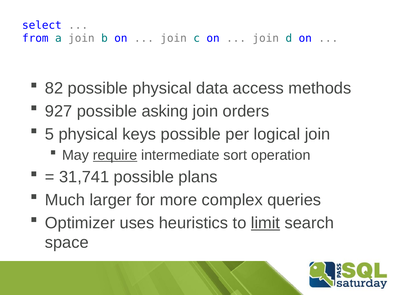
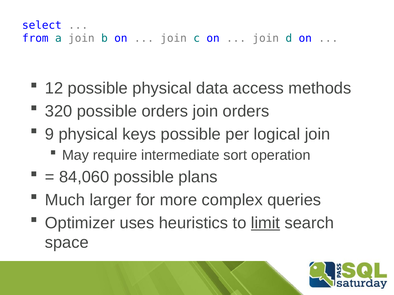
82: 82 -> 12 (54, 88)
927: 927 -> 320 (59, 111)
possible asking: asking -> orders (165, 111)
5: 5 -> 9 (49, 134)
require underline: present -> none (115, 155)
31,741: 31,741 -> 84,060 (84, 177)
